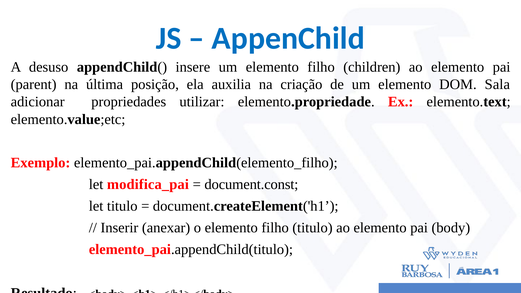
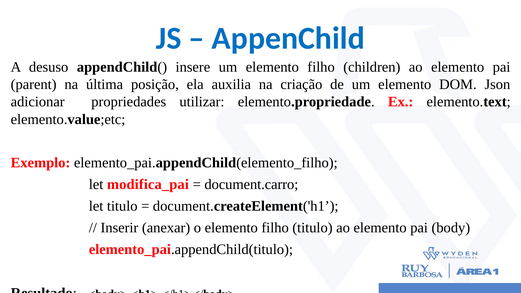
Sala: Sala -> Json (497, 85)
document.const: document.const -> document.carro (251, 184)
